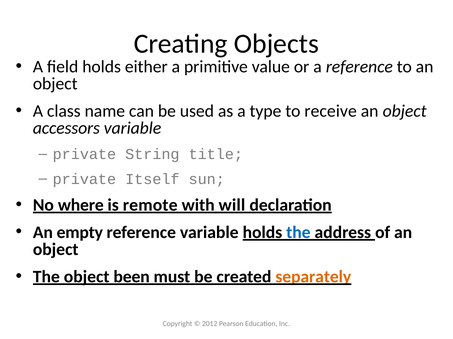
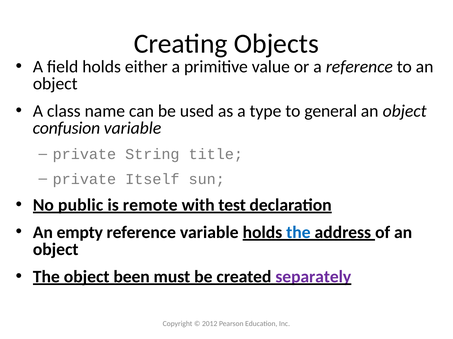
receive: receive -> general (331, 111)
accessors: accessors -> confusion (66, 128)
where: where -> public (81, 205)
will: will -> test (232, 205)
separately colour: orange -> purple (313, 277)
